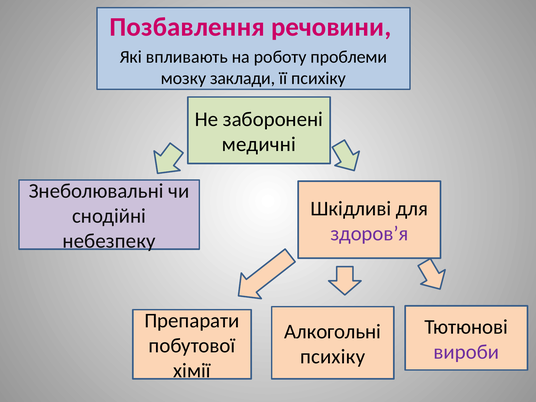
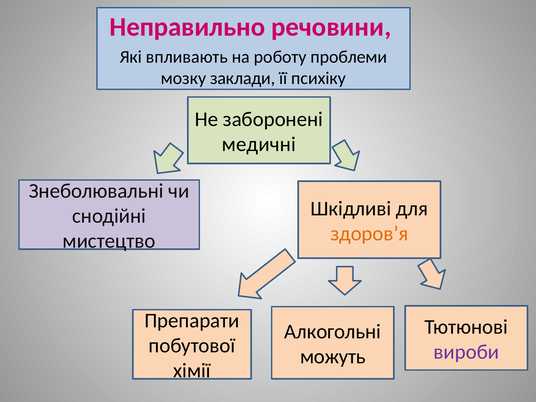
Позбавлення: Позбавлення -> Неправильно (187, 27)
здоров’я colour: purple -> orange (369, 234)
небезпеку: небезпеку -> мистецтво (109, 241)
психіку: психіку -> можуть (333, 357)
